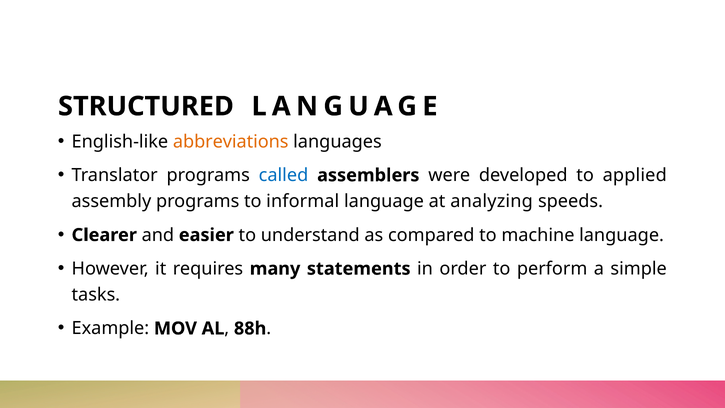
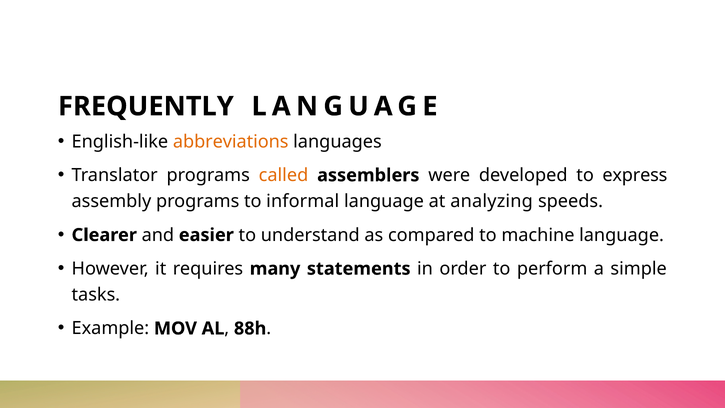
STRUCTURED: STRUCTURED -> FREQUENTLY (146, 106)
called colour: blue -> orange (283, 175)
applied: applied -> express (635, 175)
